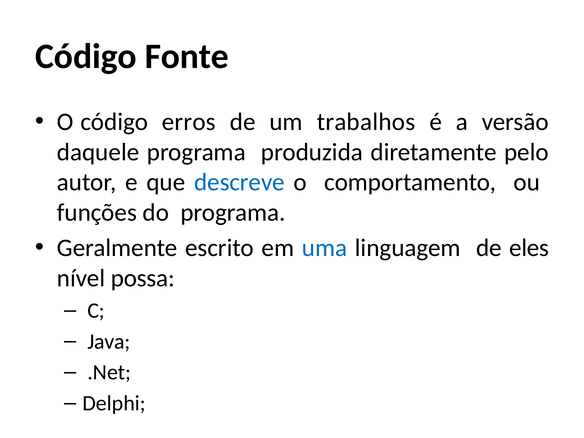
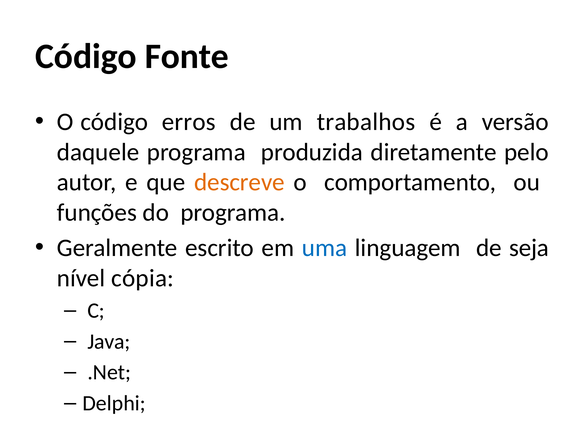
descreve colour: blue -> orange (239, 182)
eles: eles -> seja (529, 248)
possa: possa -> cópia (143, 278)
